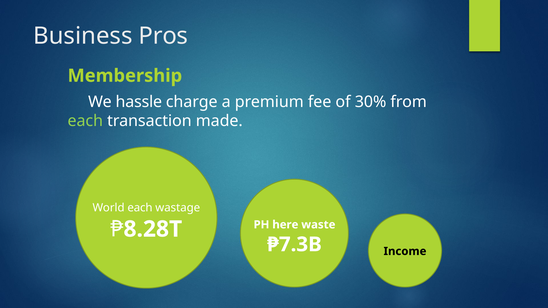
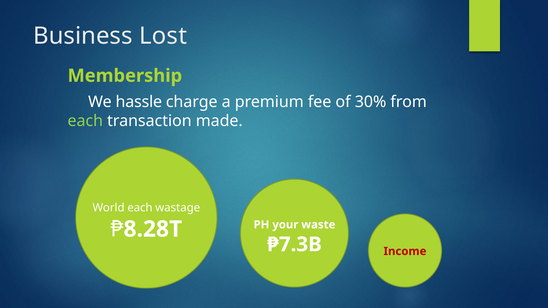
Pros: Pros -> Lost (163, 36)
here: here -> your (285, 225)
Income colour: black -> red (405, 251)
